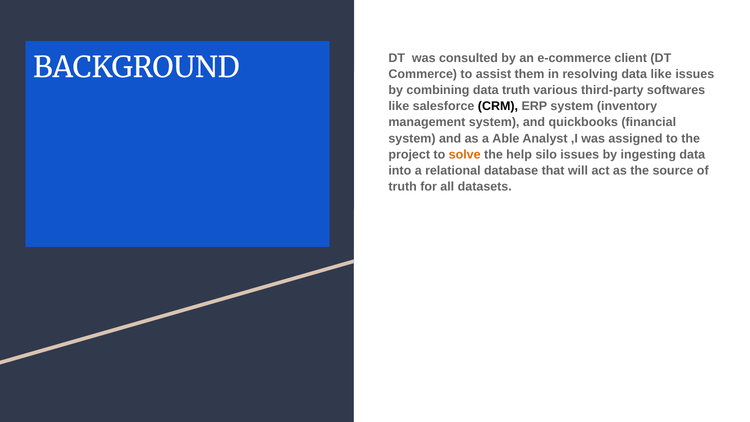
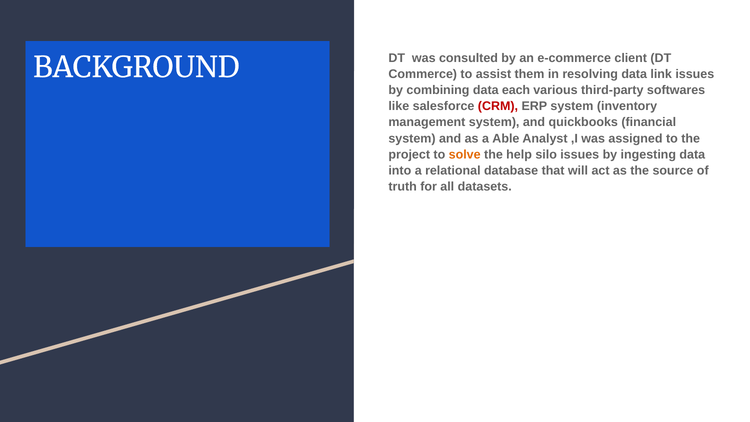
data like: like -> link (661, 74)
data truth: truth -> each (516, 90)
CRM colour: black -> red (498, 106)
